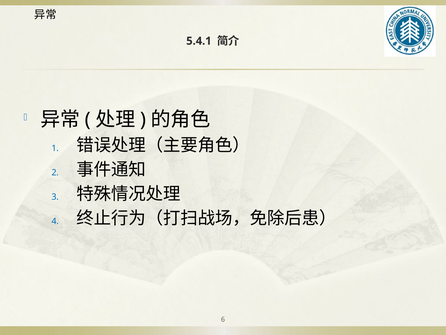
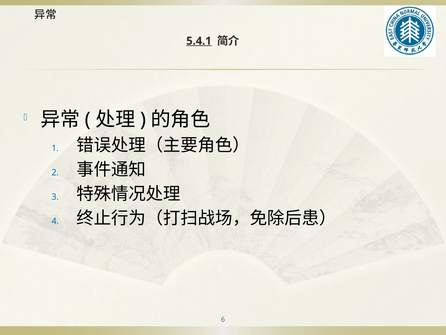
5.4.1 underline: none -> present (199, 41)
